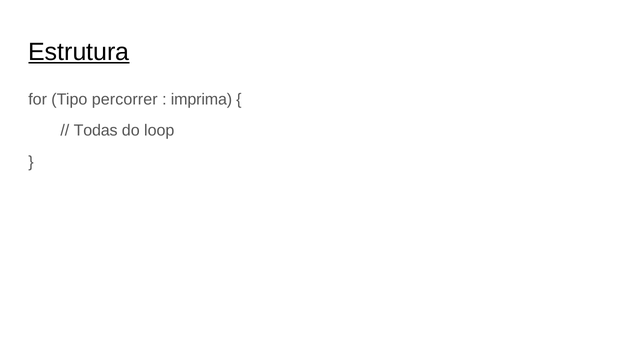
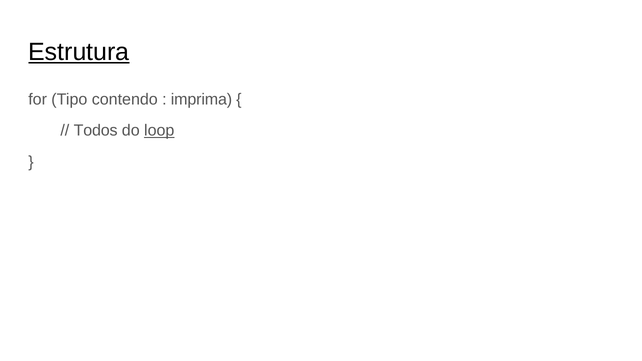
percorrer: percorrer -> contendo (125, 99)
Todas: Todas -> Todos (96, 131)
loop underline: none -> present (159, 131)
